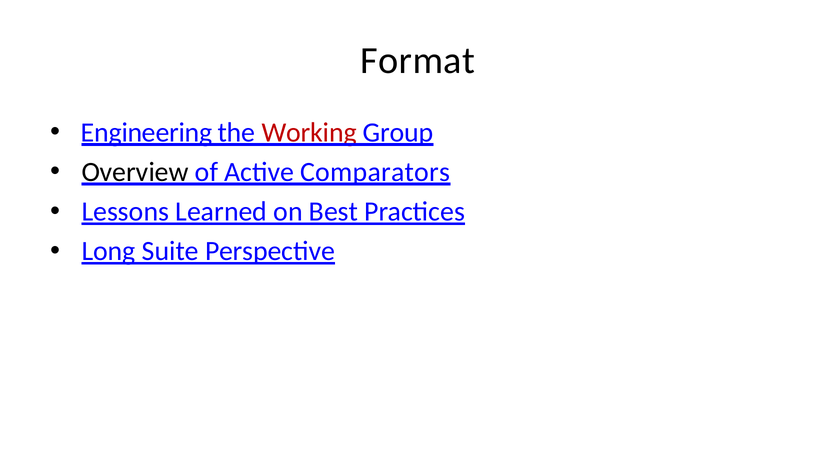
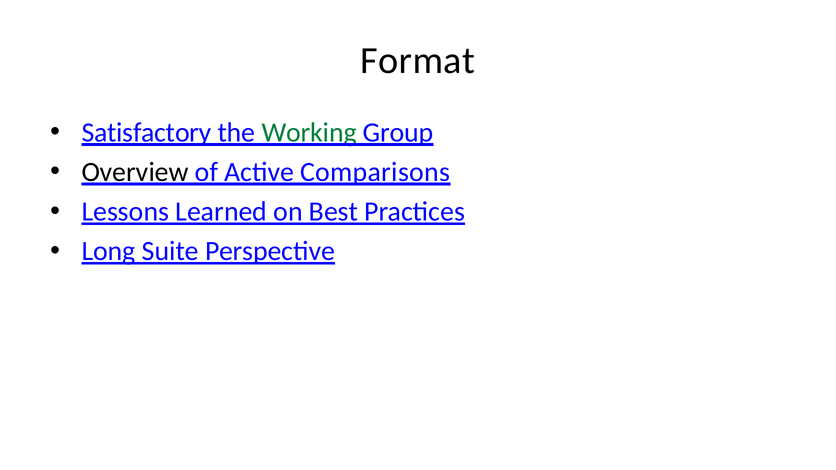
Engineering: Engineering -> Satisfactory (147, 133)
Working colour: red -> green (309, 133)
Comparators: Comparators -> Comparisons (375, 172)
